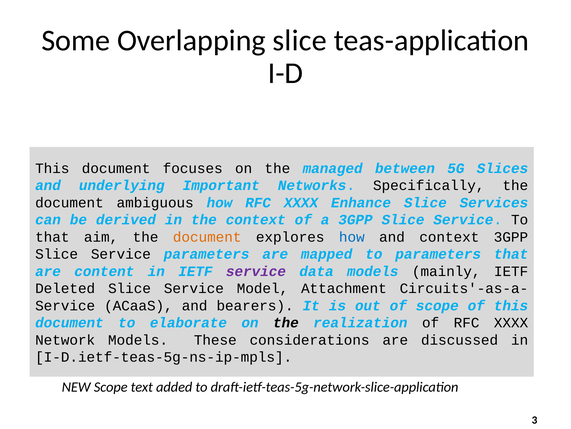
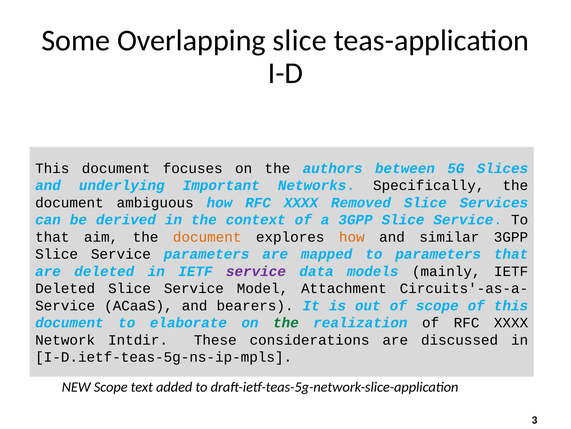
managed: managed -> authors (333, 168)
Enhance: Enhance -> Removed (361, 202)
how colour: blue -> orange (352, 237)
and context: context -> similar (449, 237)
are content: content -> deleted (104, 271)
the colour: black -> green (286, 322)
Network Models: Models -> Intdir (138, 339)
